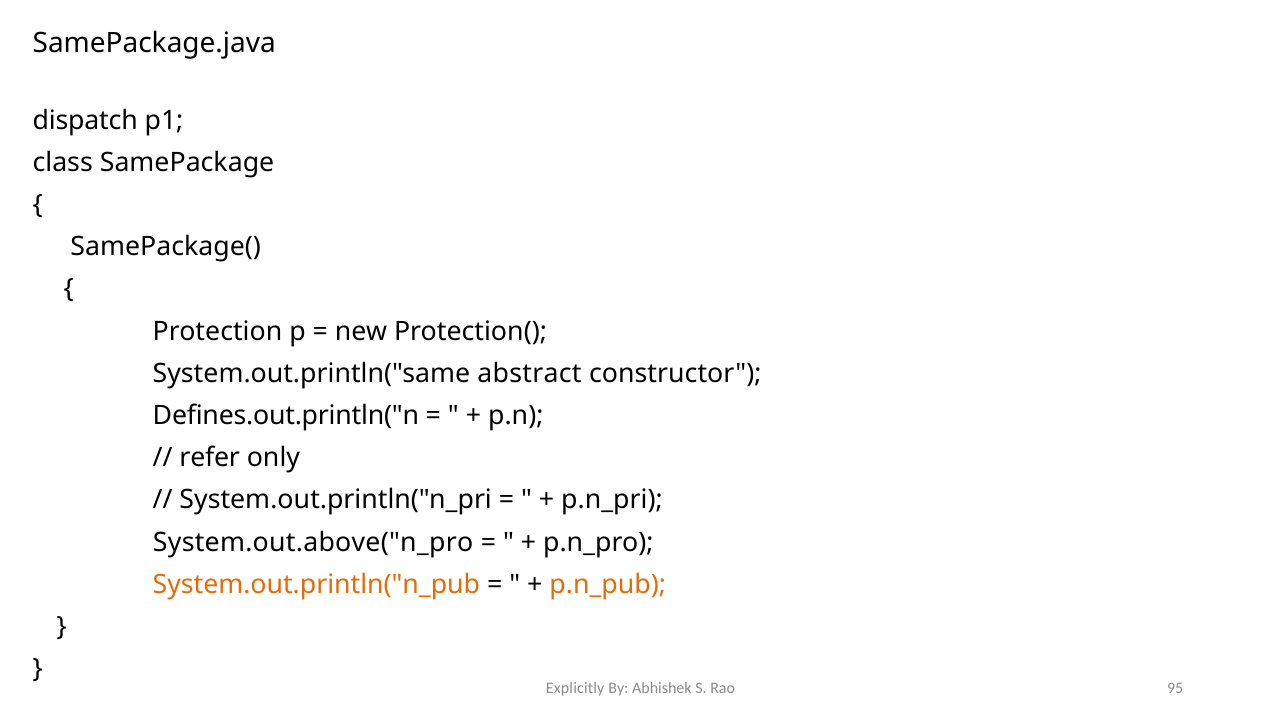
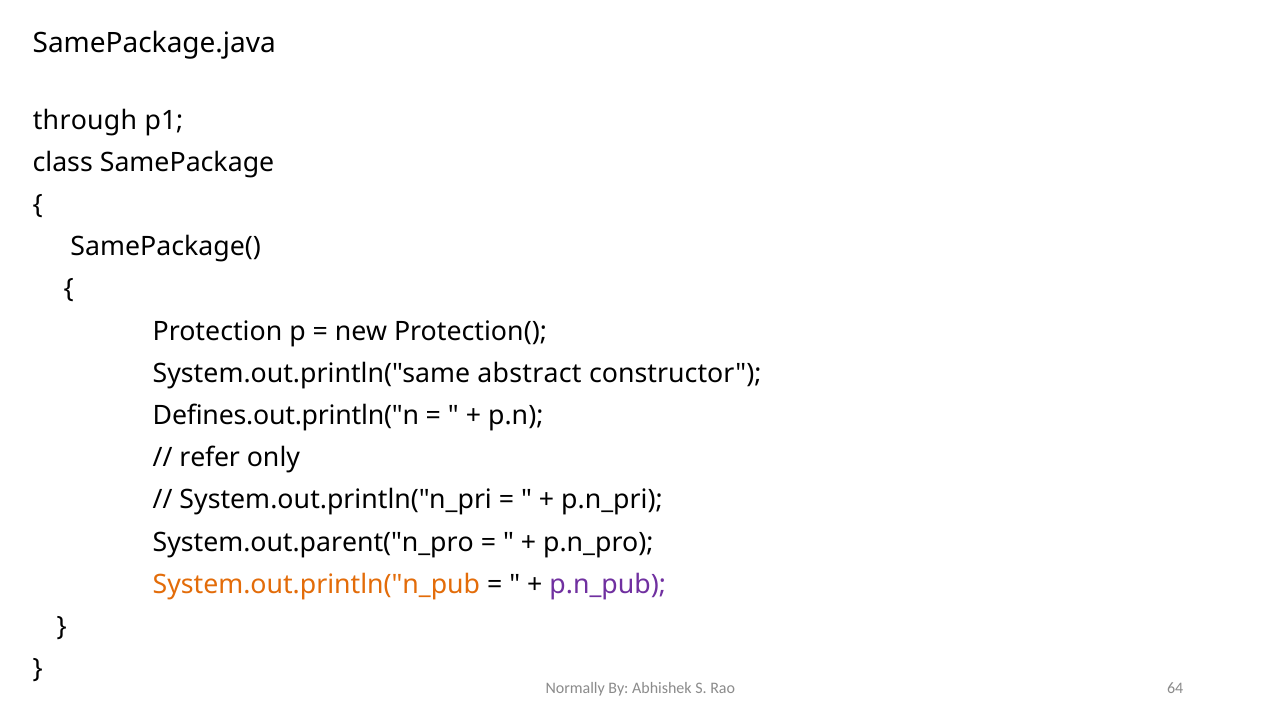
dispatch: dispatch -> through (85, 120)
System.out.above("n_pro: System.out.above("n_pro -> System.out.parent("n_pro (313, 542)
p.n_pub colour: orange -> purple (608, 584)
Explicitly: Explicitly -> Normally (575, 688)
95: 95 -> 64 (1175, 688)
